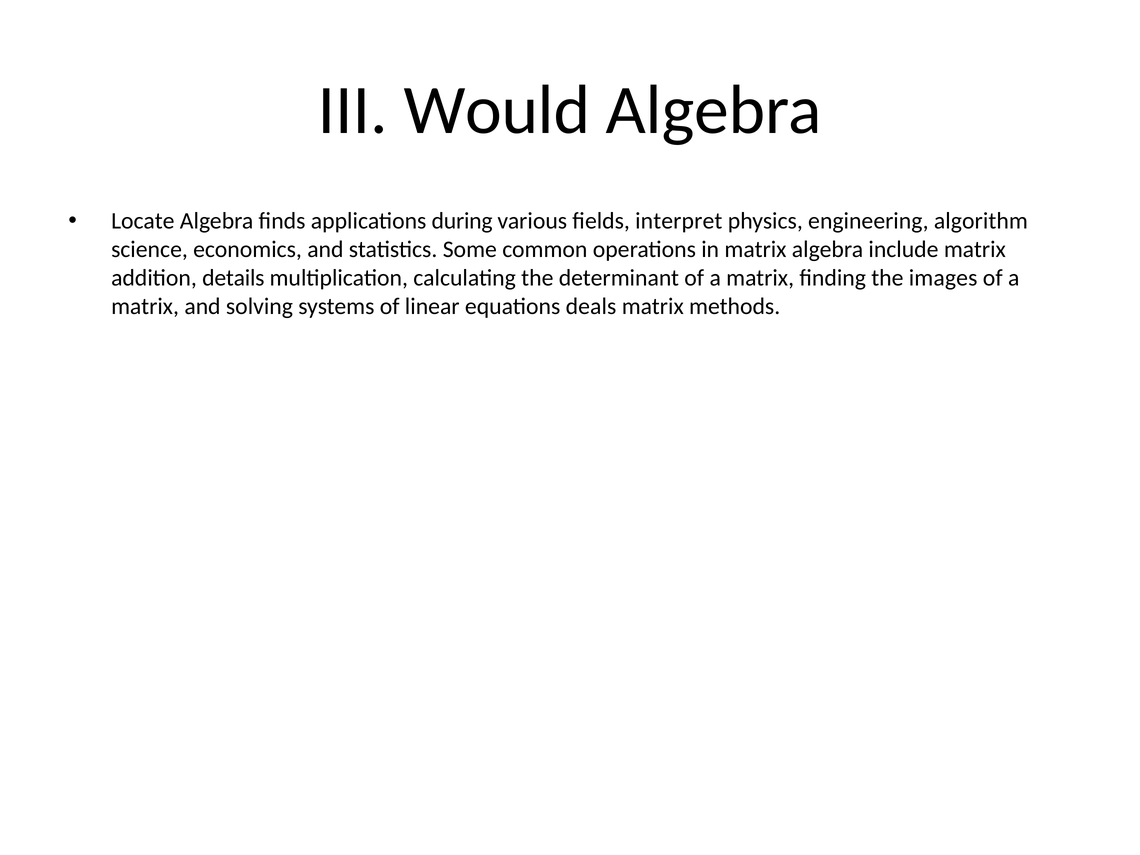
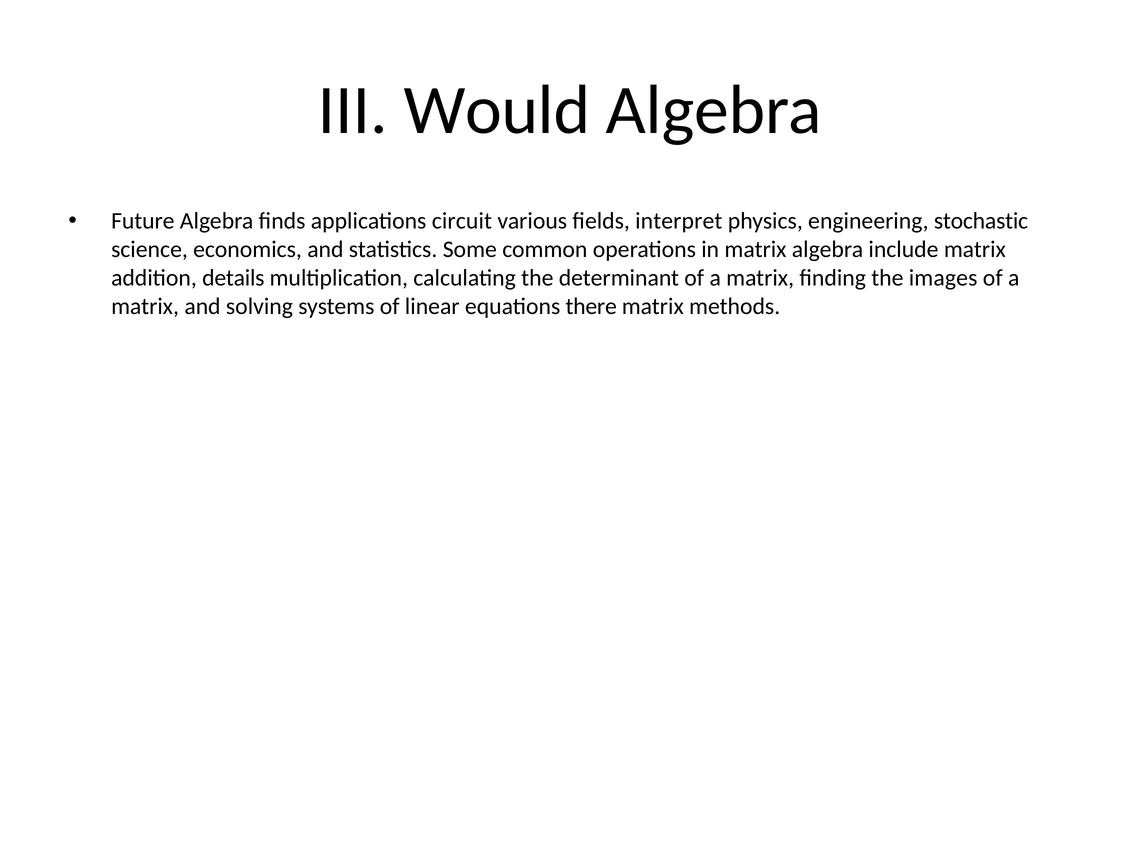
Locate: Locate -> Future (143, 221)
during: during -> circuit (462, 221)
algorithm: algorithm -> stochastic (981, 221)
deals: deals -> there (591, 307)
